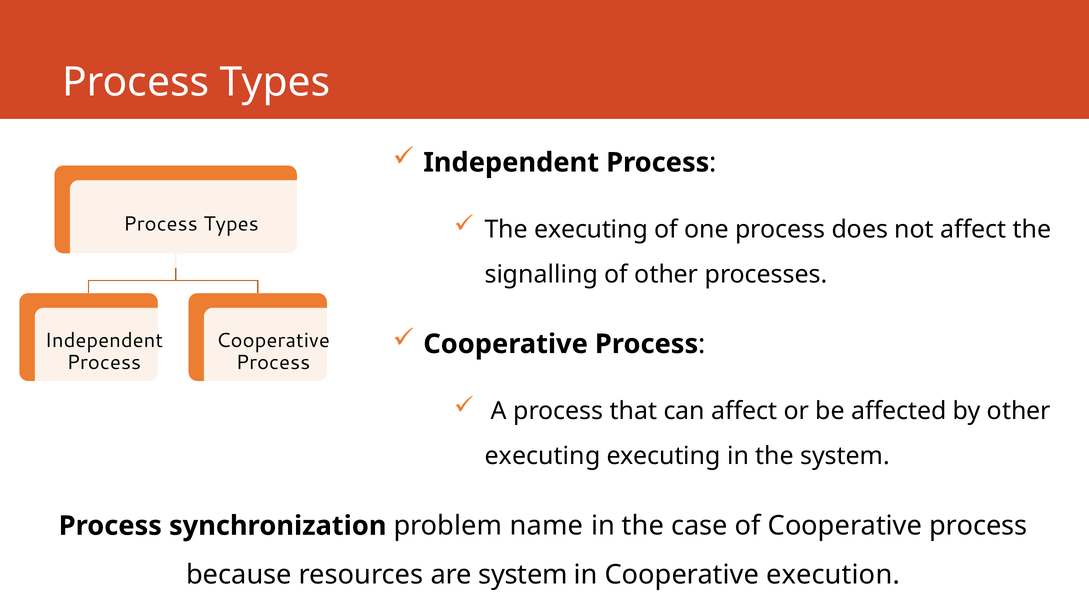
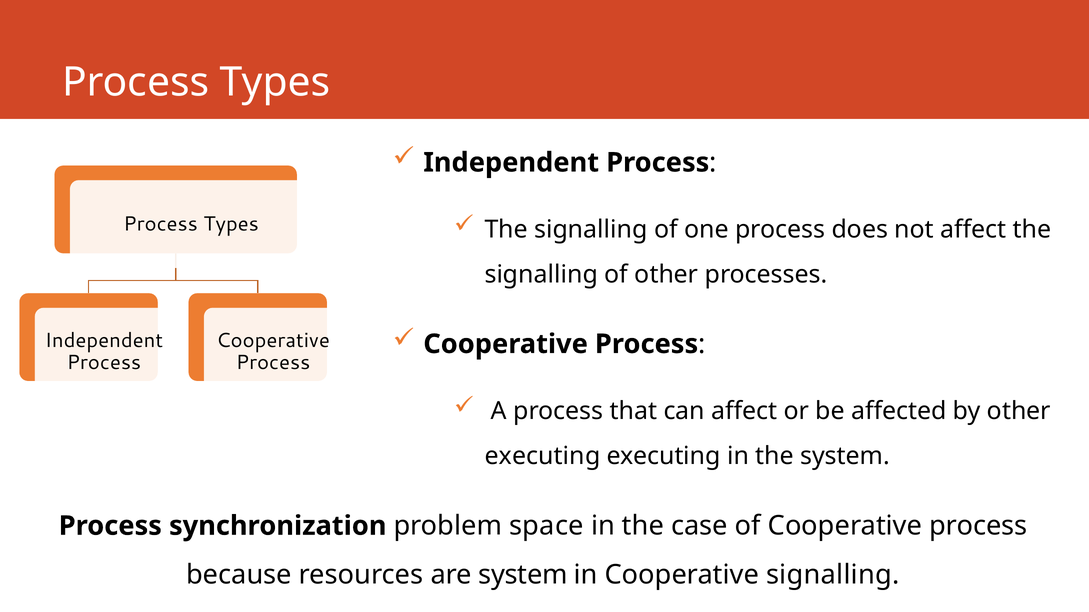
executing: executing -> signalling (591, 230)
name: name -> space (546, 526)
Cooperative execution: execution -> signalling (833, 575)
